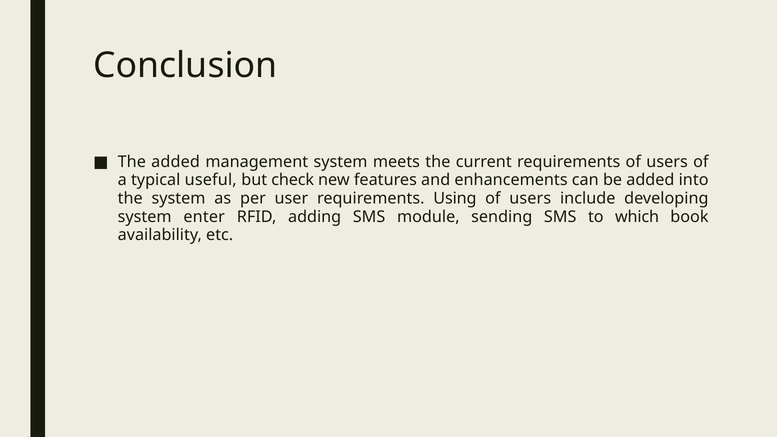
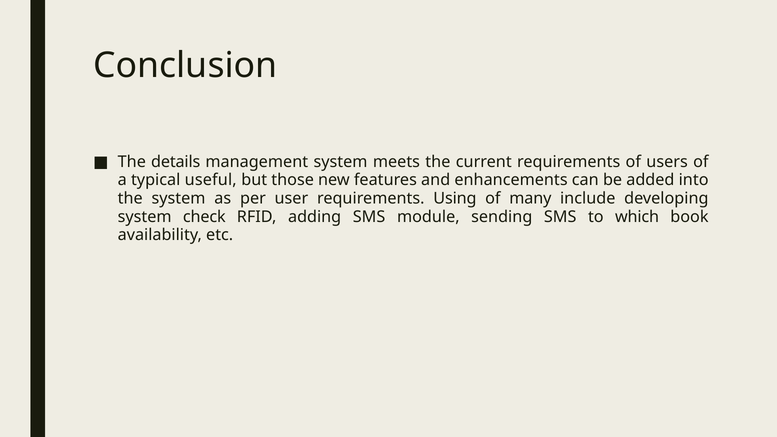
The added: added -> details (176, 162)
check: check -> those (293, 180)
users: users -> many (530, 198)
enter: enter -> check (204, 217)
